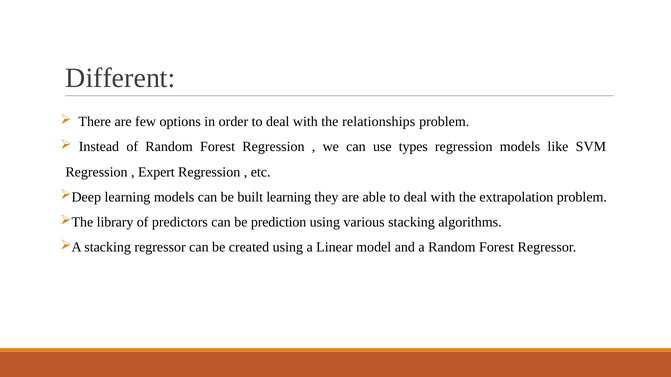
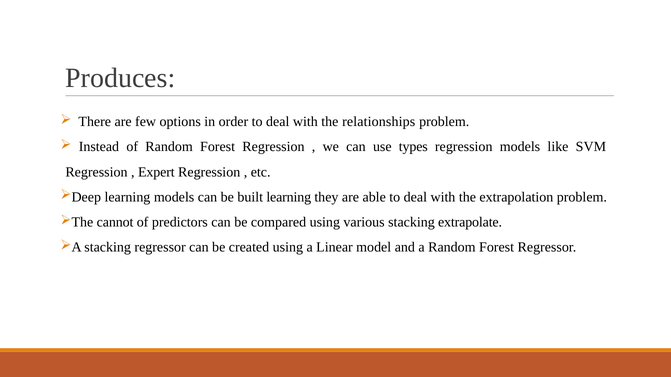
Different: Different -> Produces (120, 78)
library: library -> cannot (115, 222)
prediction: prediction -> compared (279, 222)
algorithms: algorithms -> extrapolate (470, 222)
